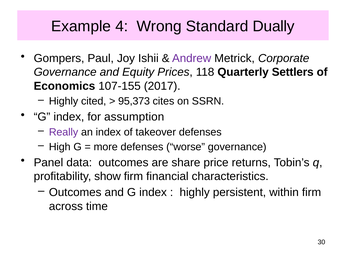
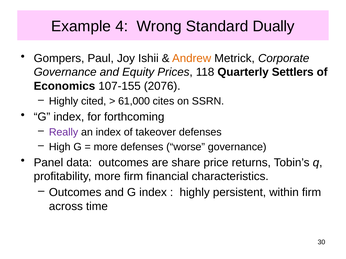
Andrew colour: purple -> orange (192, 58)
2017: 2017 -> 2076 (162, 86)
95,373: 95,373 -> 61,000 (134, 101)
assumption: assumption -> forthcoming (134, 117)
profitability show: show -> more (108, 177)
